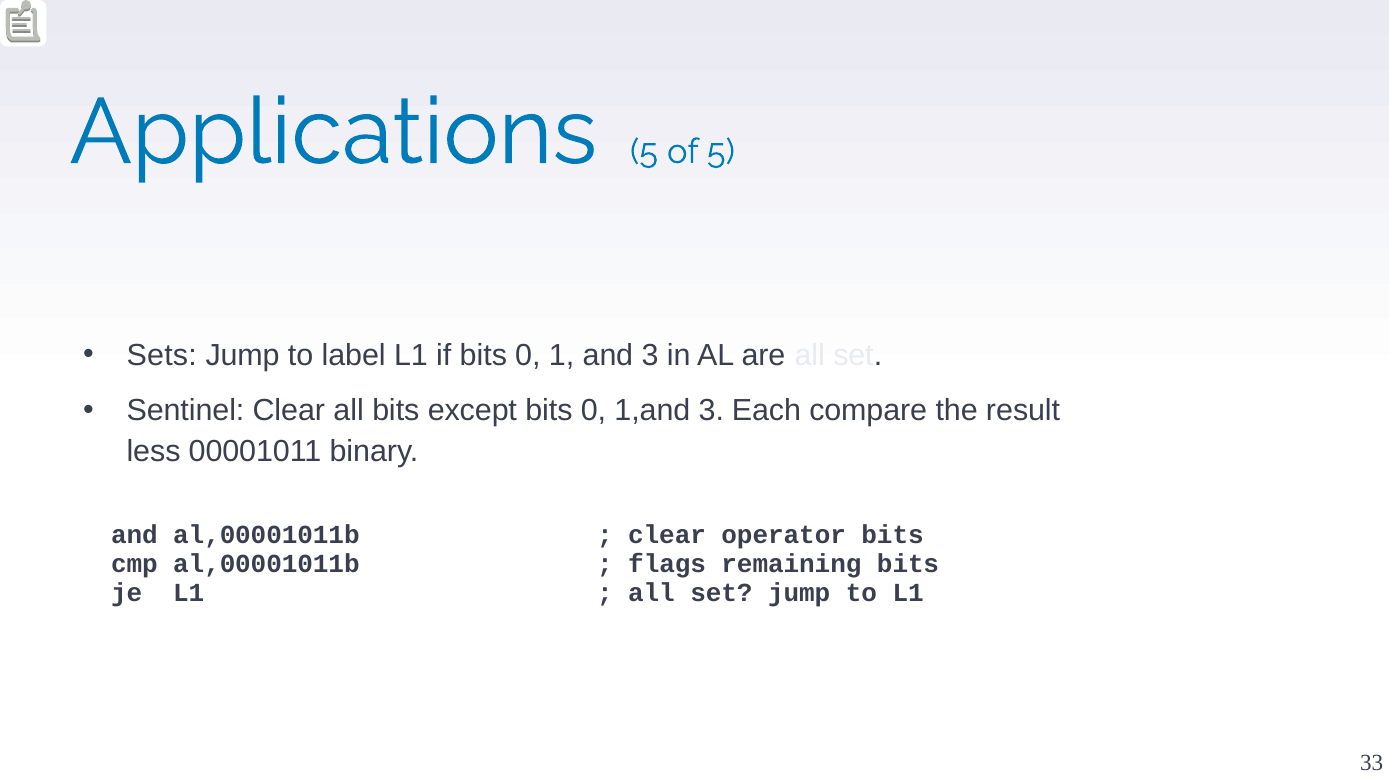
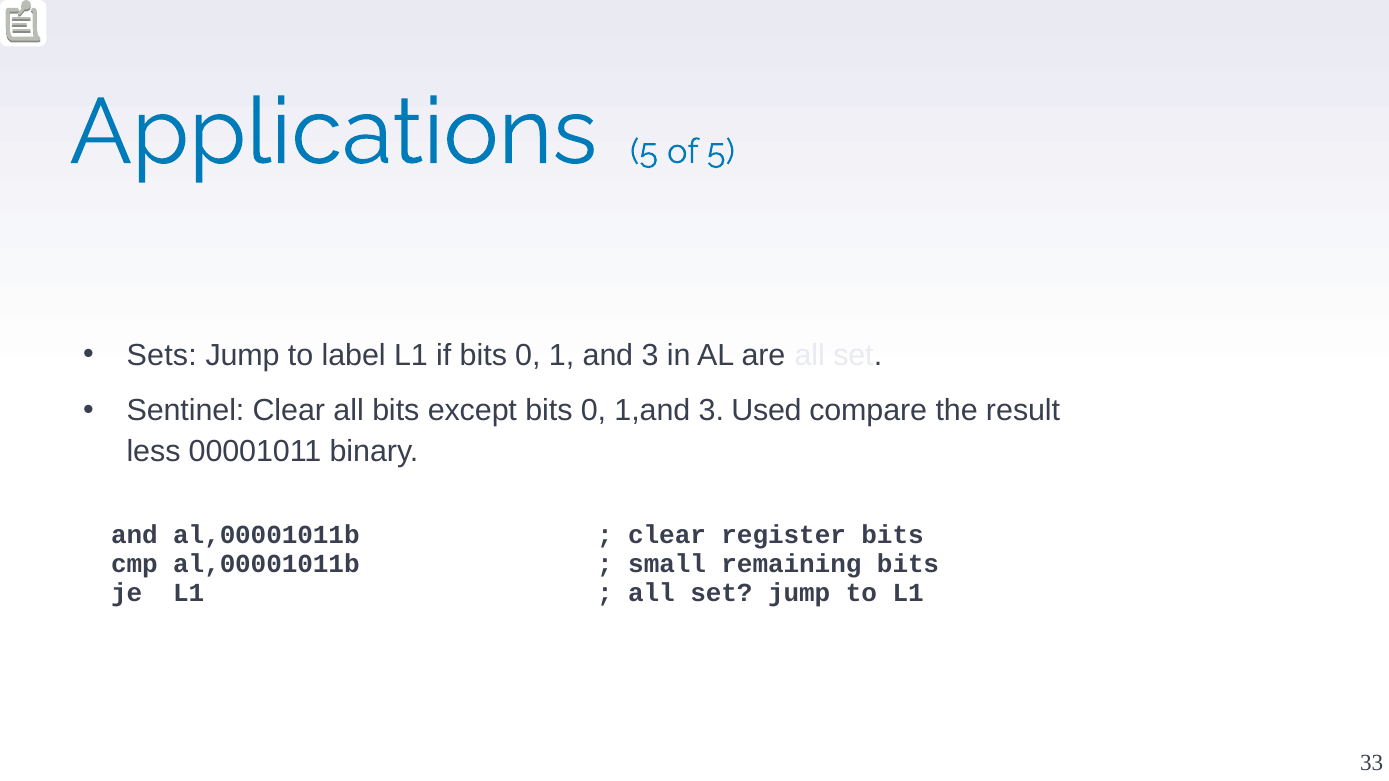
Each: Each -> Used (767, 411)
operator: operator -> register (784, 535)
flags: flags -> small (667, 564)
